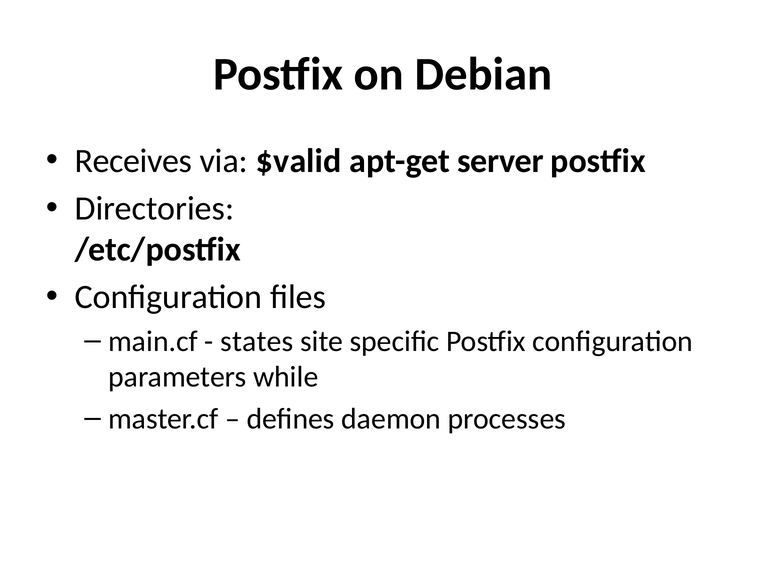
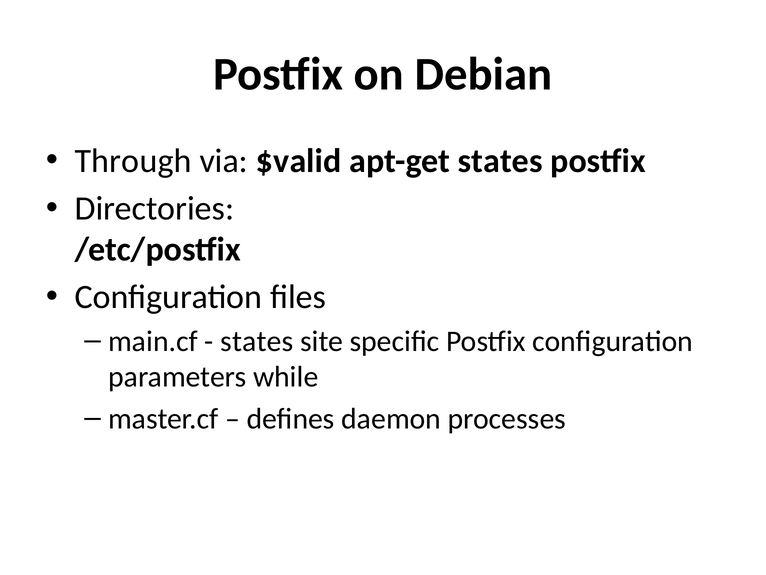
Receives: Receives -> Through (133, 161)
apt-get server: server -> states (500, 161)
